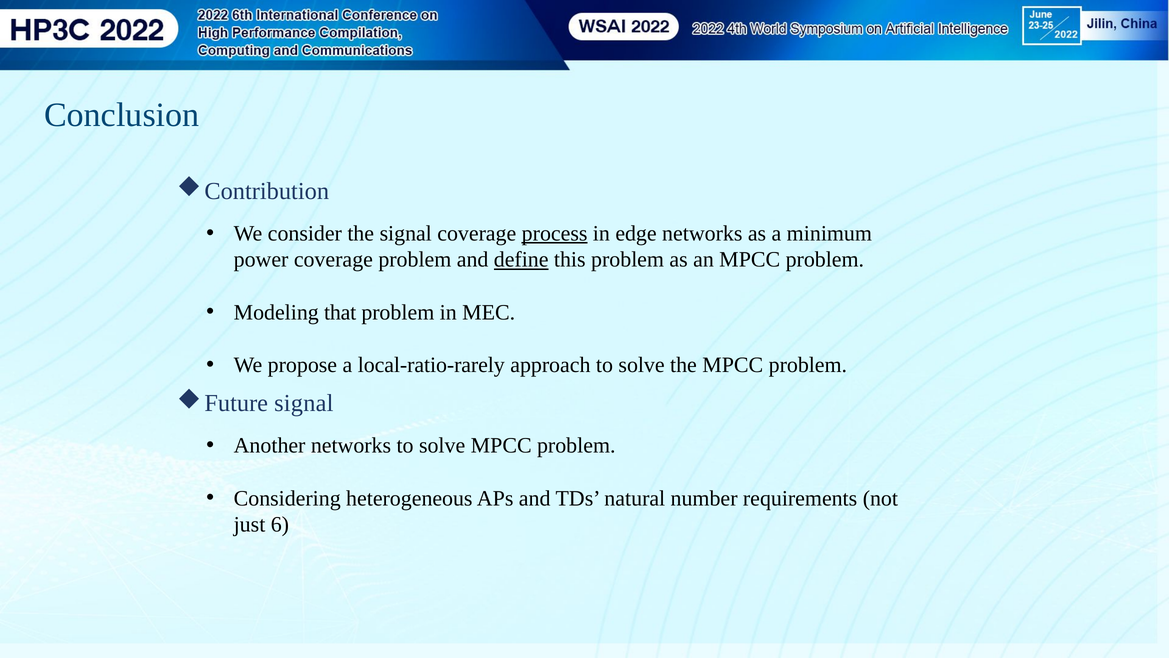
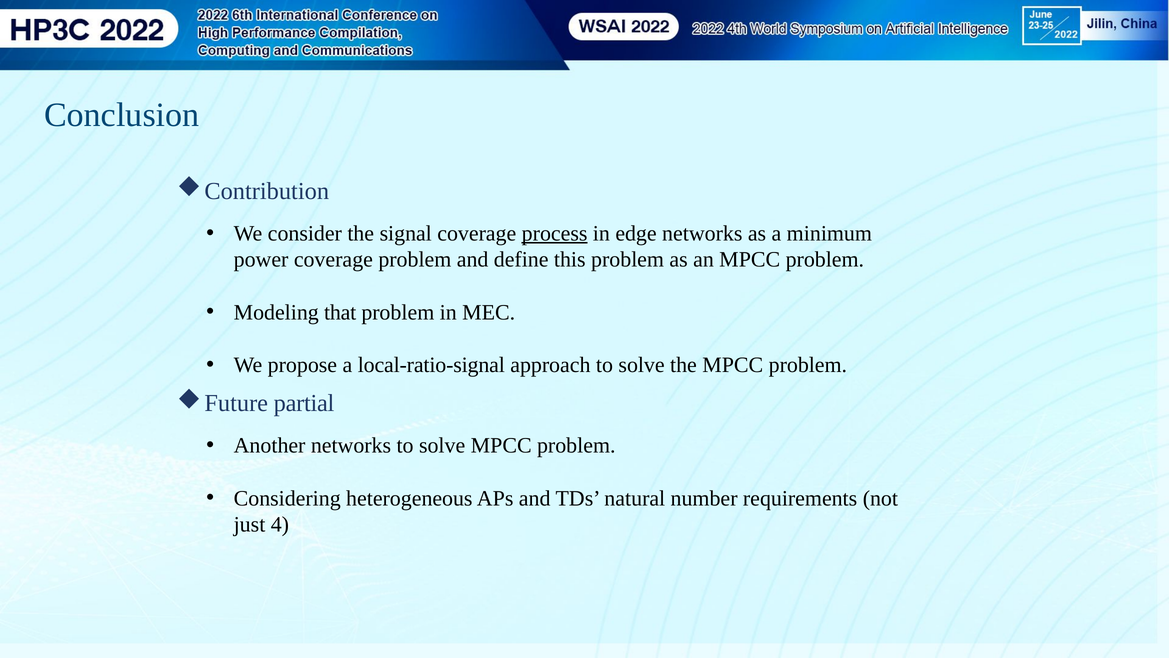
define underline: present -> none (521, 260)
local-ratio-rarely: local-ratio-rarely -> local-ratio-signal (431, 365)
signal: signal -> partial (304, 403)
6: 6 -> 4 (280, 524)
